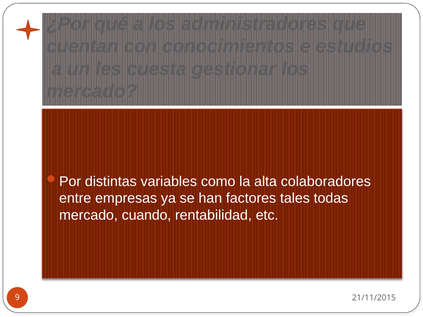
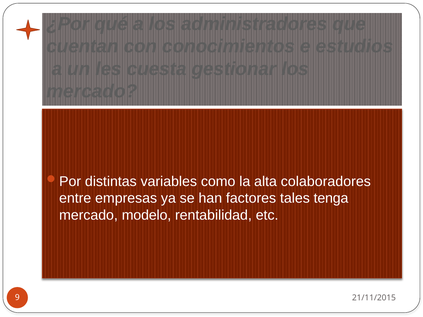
todas: todas -> tenga (331, 199)
cuando: cuando -> modelo (146, 215)
